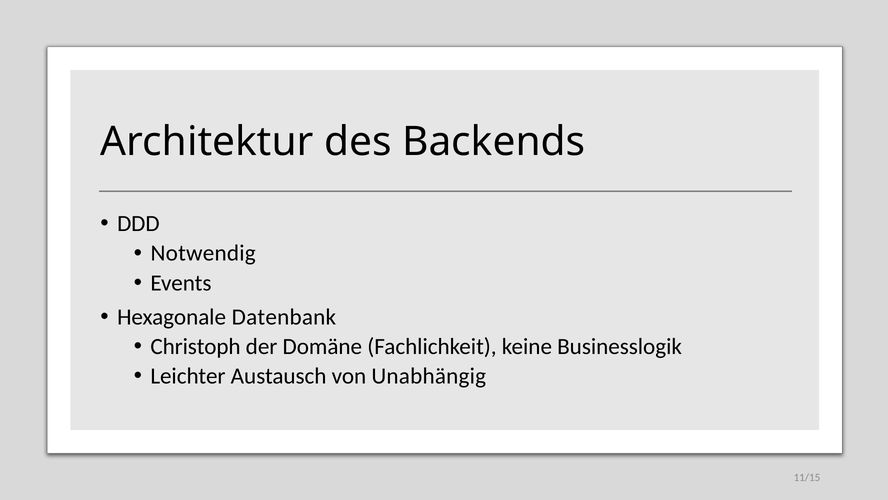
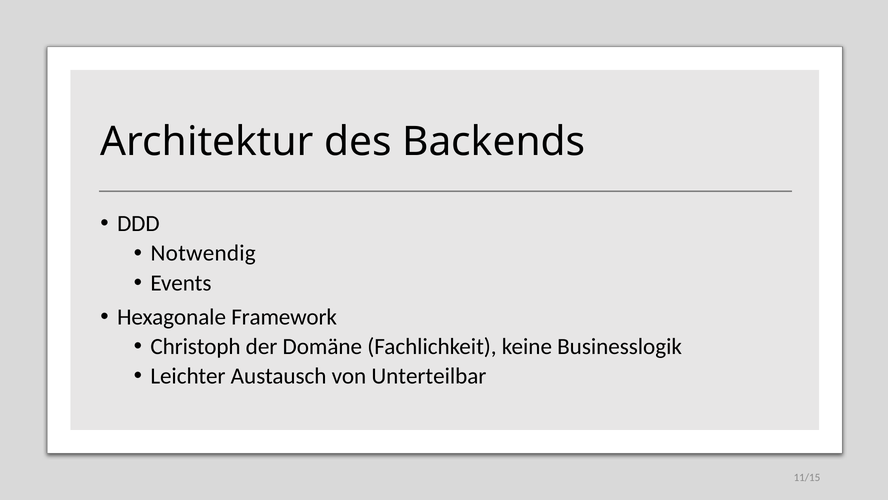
Datenbank: Datenbank -> Framework (284, 317)
Unabhängig: Unabhängig -> Unterteilbar (429, 376)
